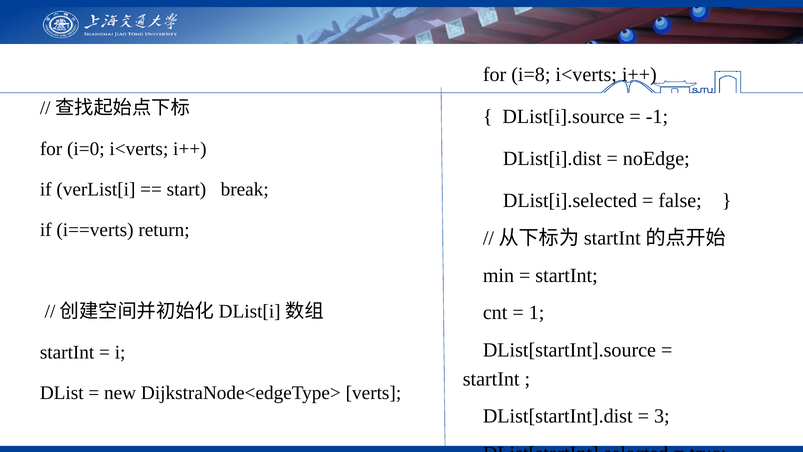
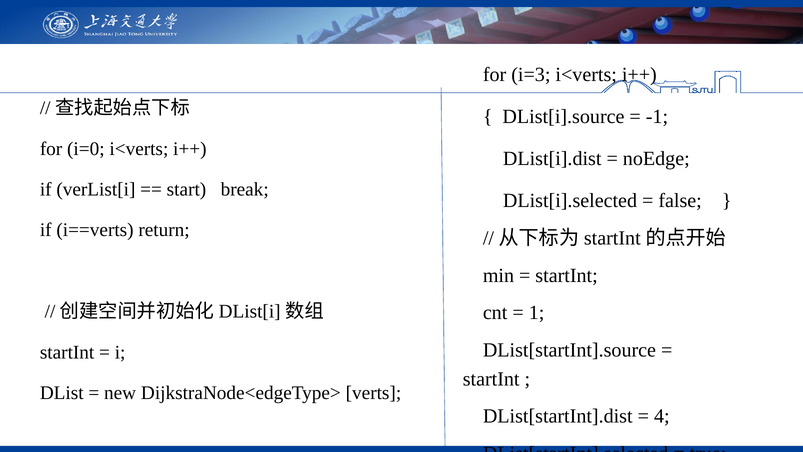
i=8: i=8 -> i=3 (531, 74)
3: 3 -> 4 (662, 416)
